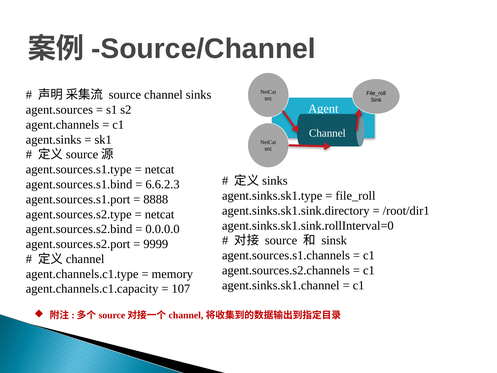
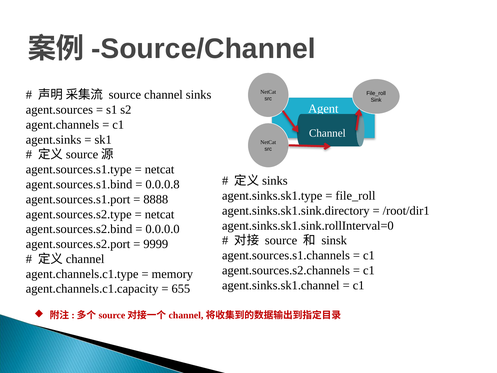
6.6.2.3: 6.6.2.3 -> 0.0.0.8 (163, 184)
107: 107 -> 655 (181, 289)
